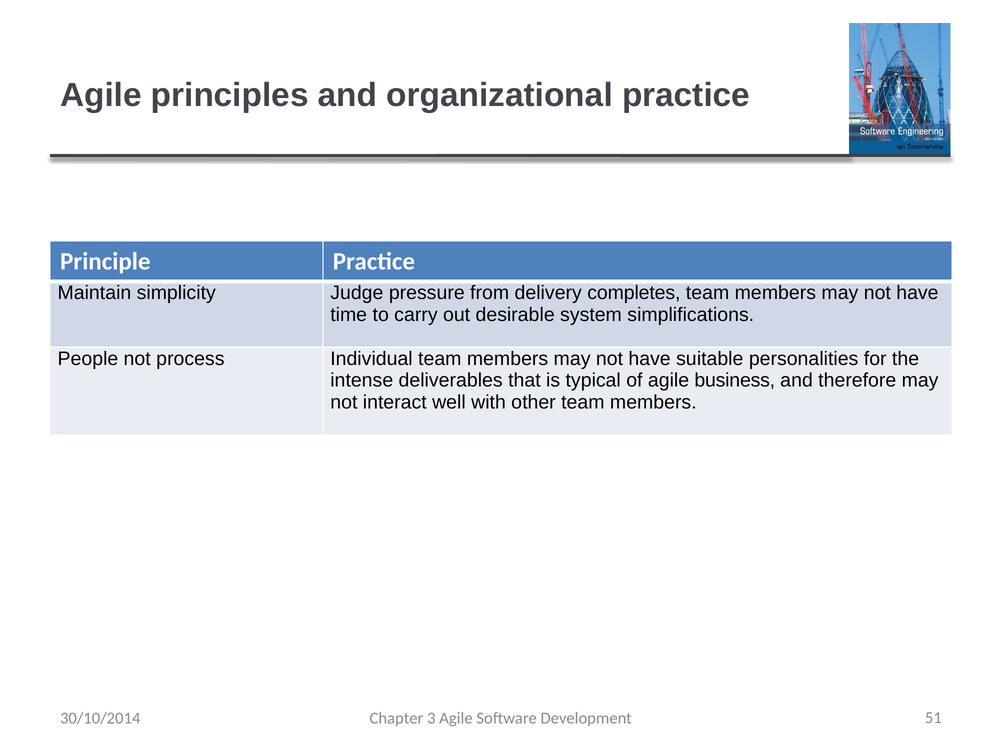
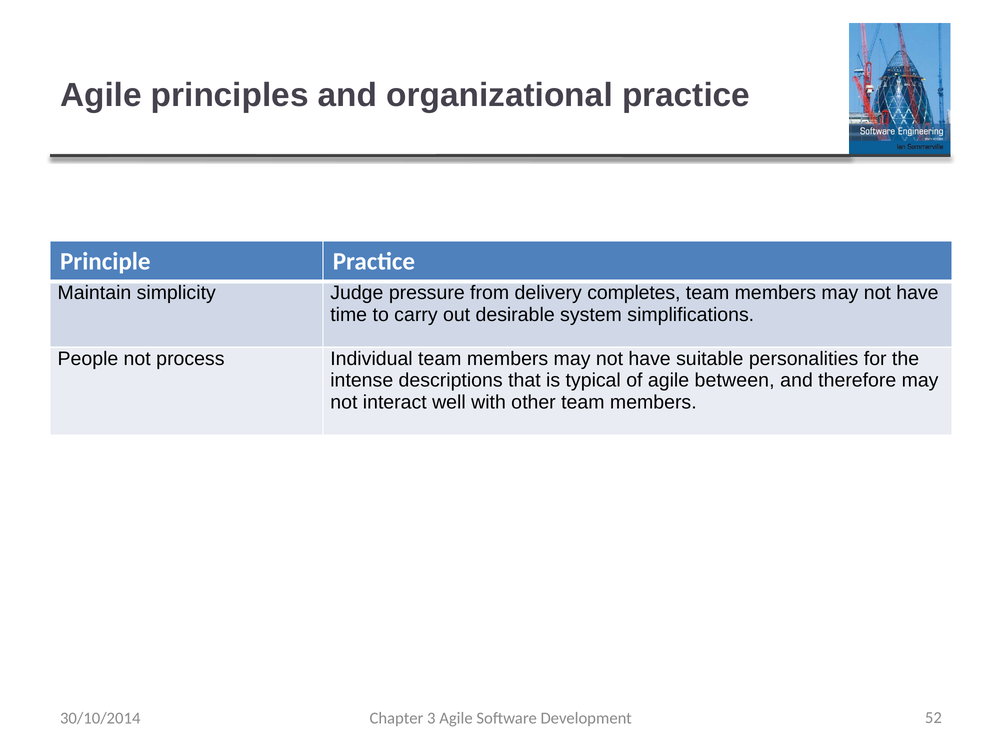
deliverables: deliverables -> descriptions (451, 380)
business: business -> between (735, 380)
51: 51 -> 52 (933, 718)
